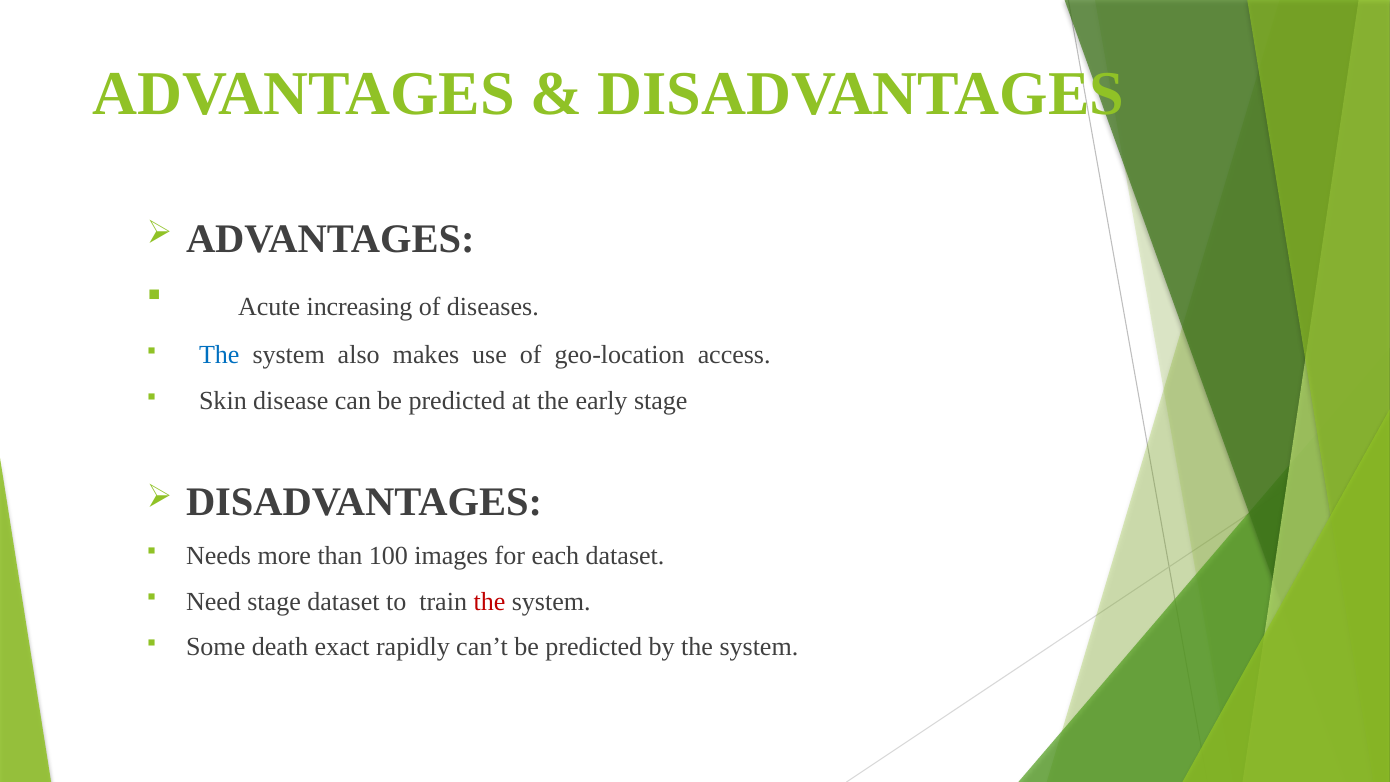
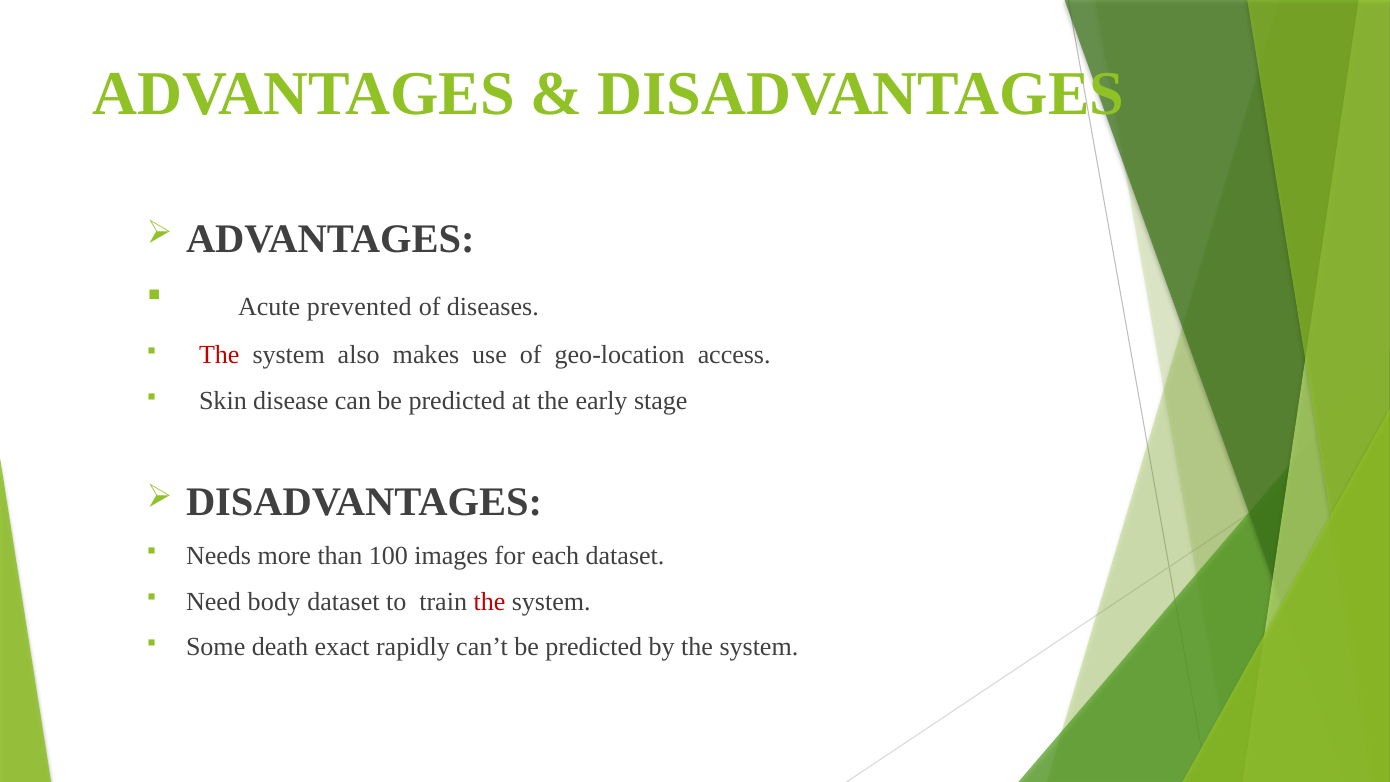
increasing: increasing -> prevented (359, 307)
The colour: blue -> red (219, 355)
Need stage: stage -> body (274, 601)
